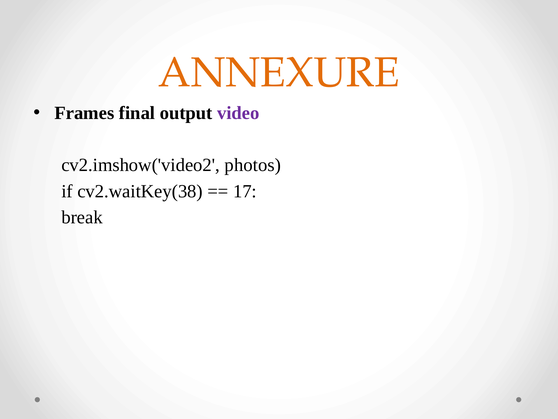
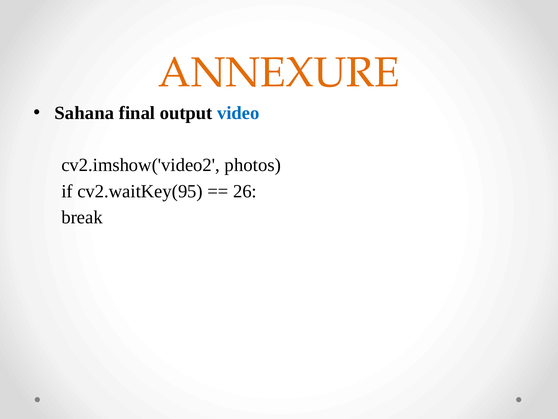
Frames: Frames -> Sahana (84, 113)
video colour: purple -> blue (238, 113)
cv2.waitKey(38: cv2.waitKey(38 -> cv2.waitKey(95 (140, 191)
17: 17 -> 26 (245, 191)
